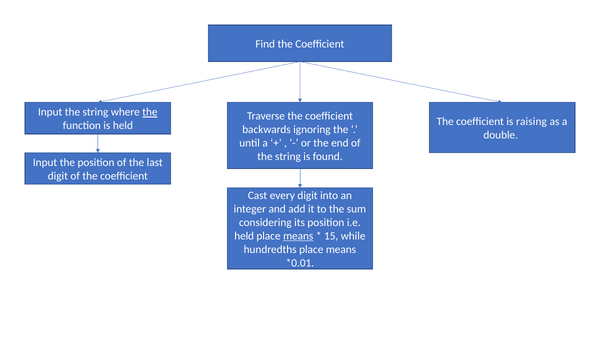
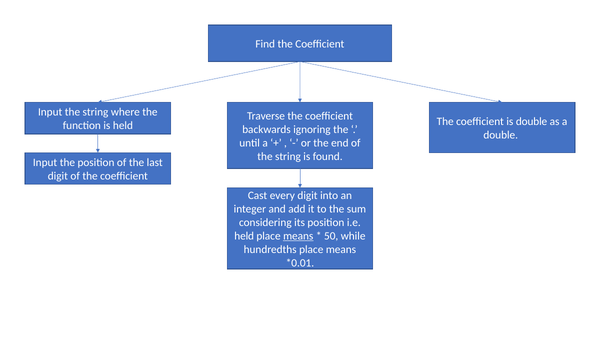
the underline: present -> none (150, 112)
is raising: raising -> double (532, 122)
15: 15 -> 50 (331, 236)
